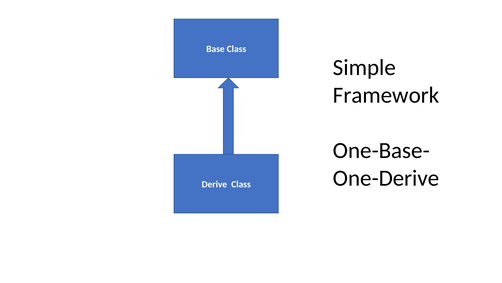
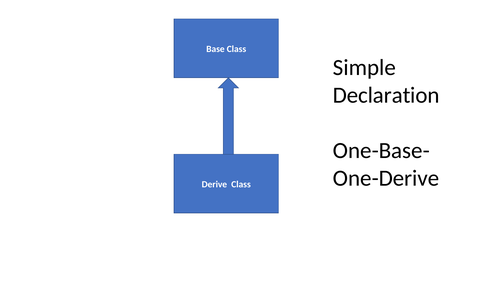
Framework: Framework -> Declaration (386, 95)
